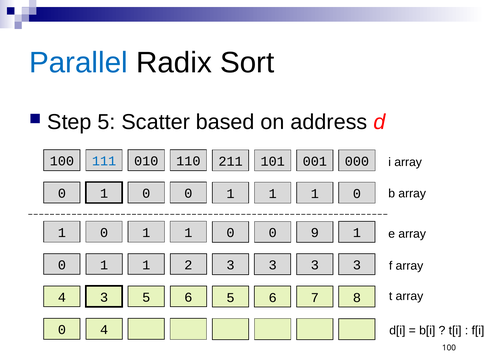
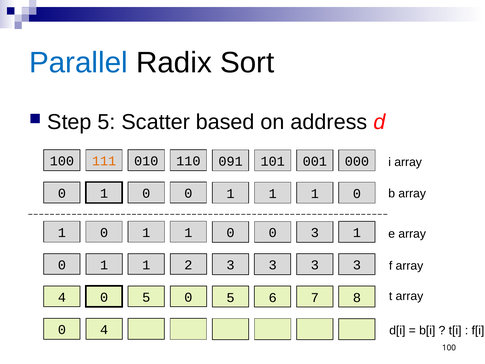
111 colour: blue -> orange (104, 161)
211: 211 -> 091 (231, 161)
0 9: 9 -> 3 (315, 233)
4 3: 3 -> 0 (104, 297)
6: 6 -> 0 (188, 297)
